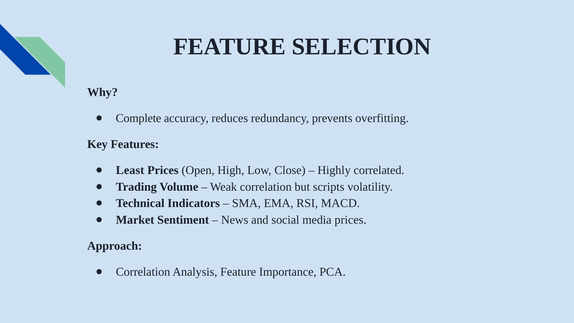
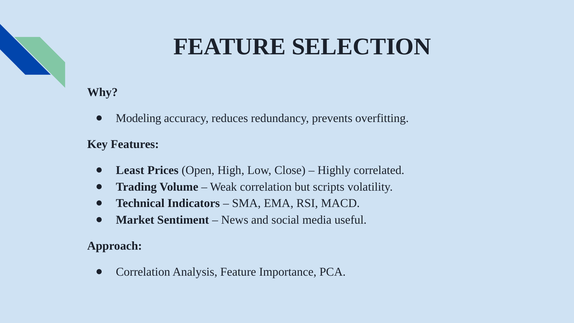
Complete: Complete -> Modeling (138, 118)
media prices: prices -> useful (351, 220)
